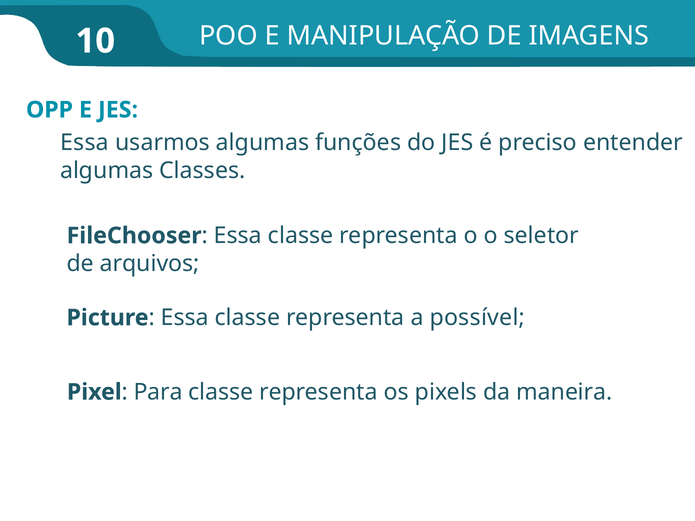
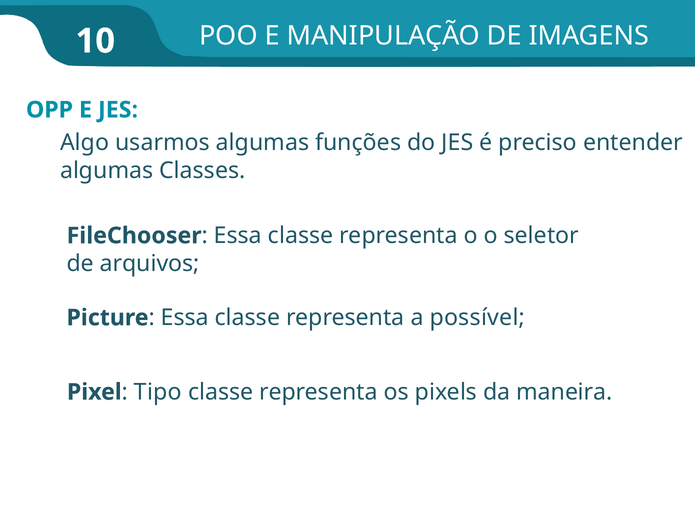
Essa: Essa -> Algo (85, 143)
Para: Para -> Tipo (158, 392)
